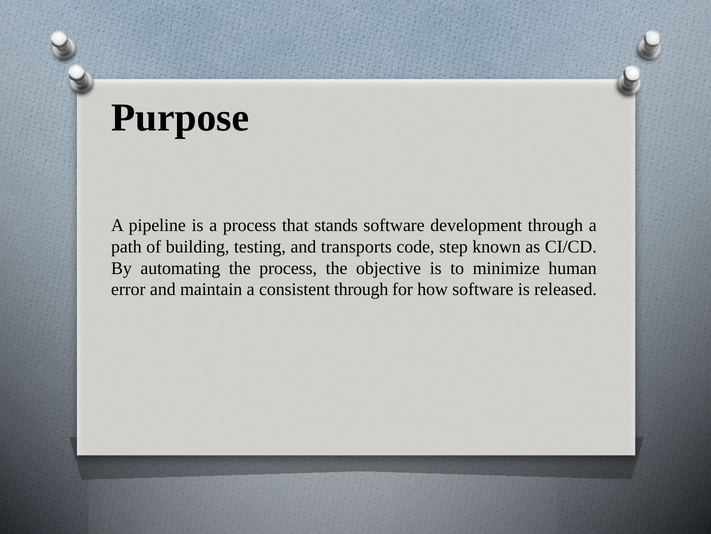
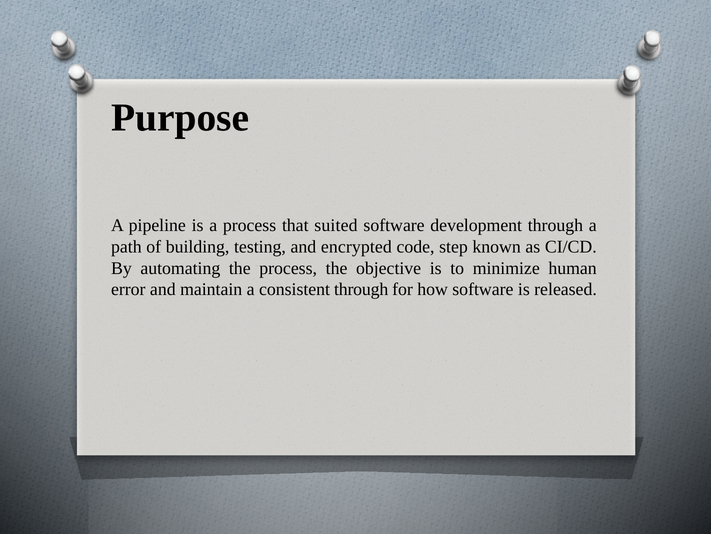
stands: stands -> suited (336, 225)
transports: transports -> encrypted (356, 246)
